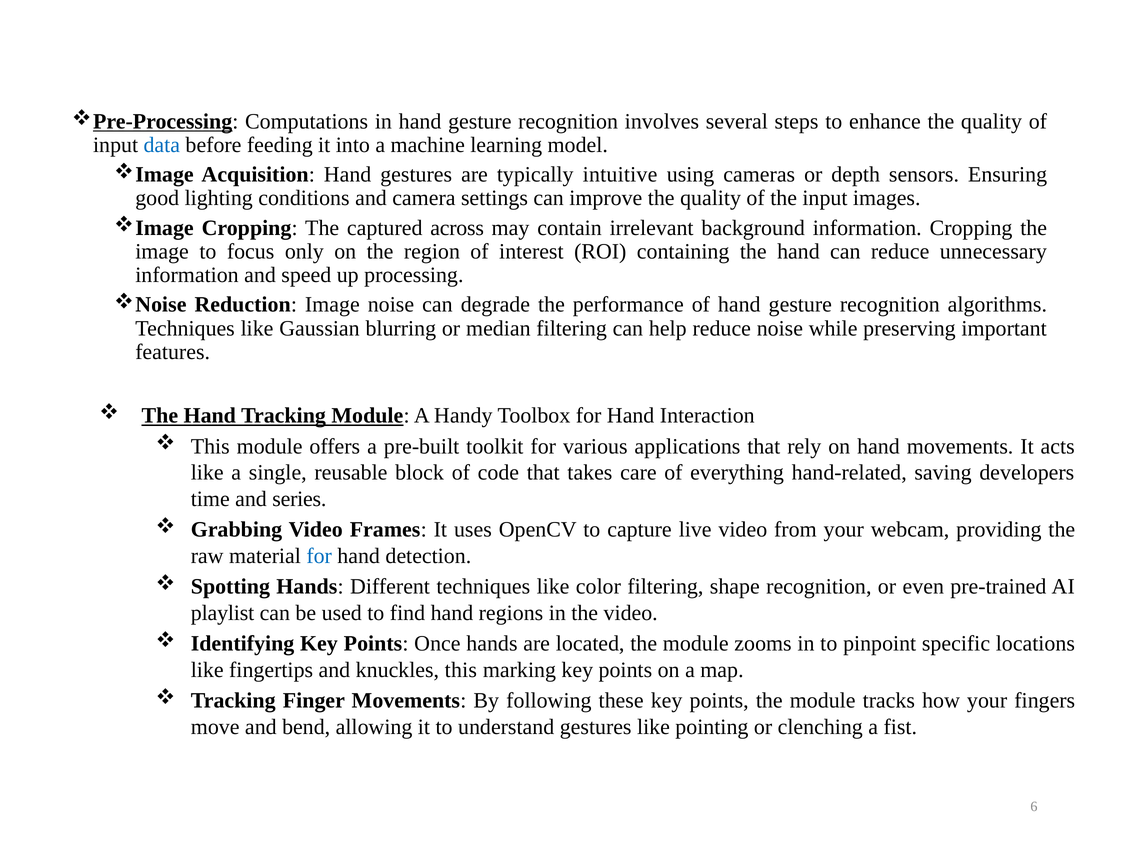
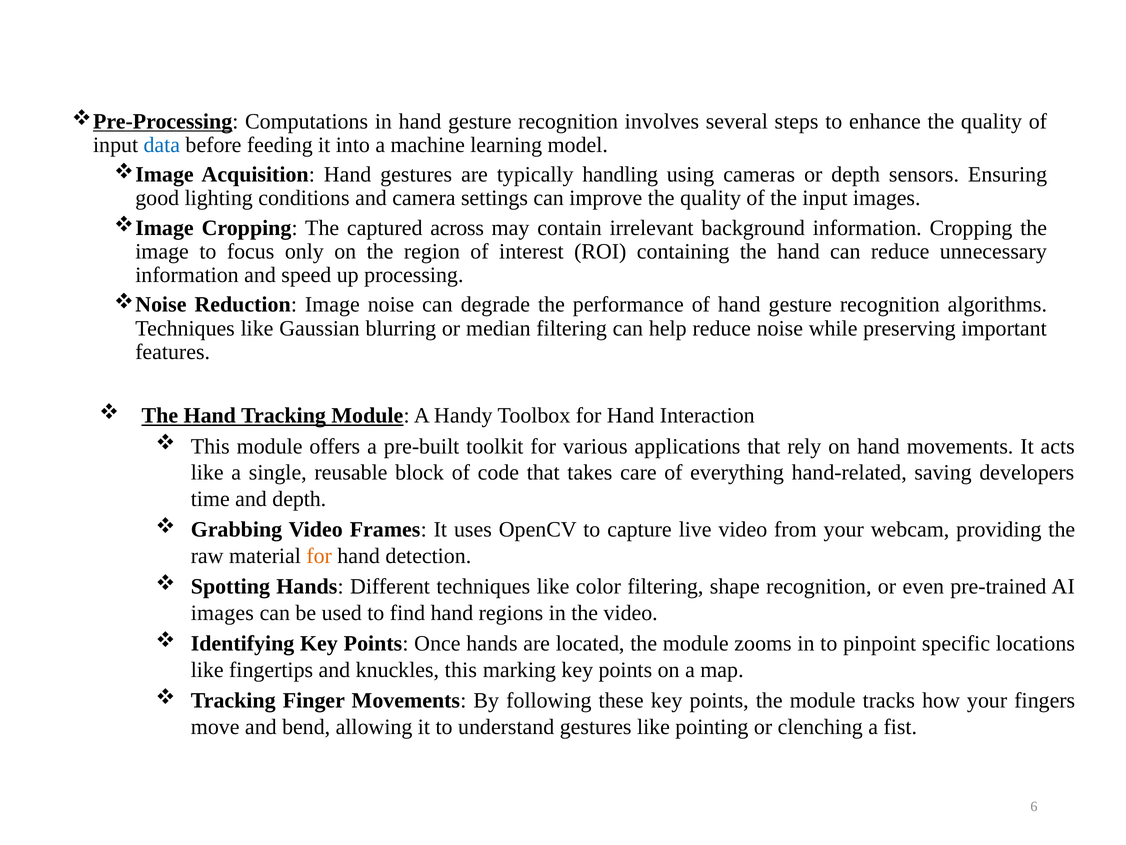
intuitive: intuitive -> handling (620, 174)
and series: series -> depth (299, 499)
for colour: blue -> orange (319, 556)
playlist: playlist -> images (222, 613)
